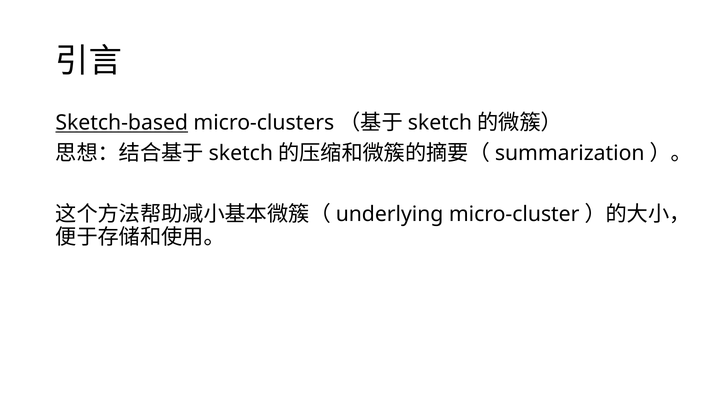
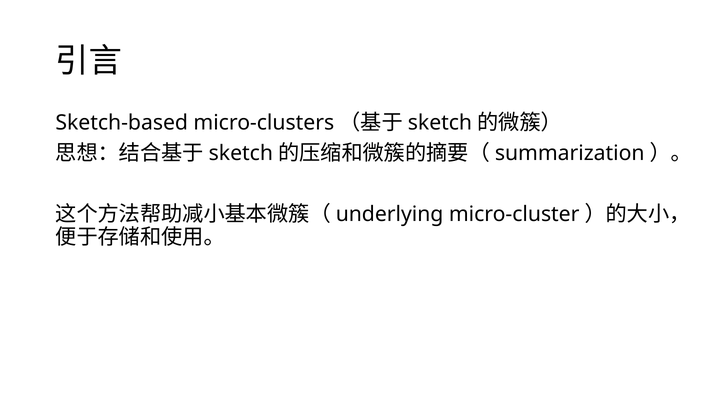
Sketch-based underline: present -> none (122, 123)
